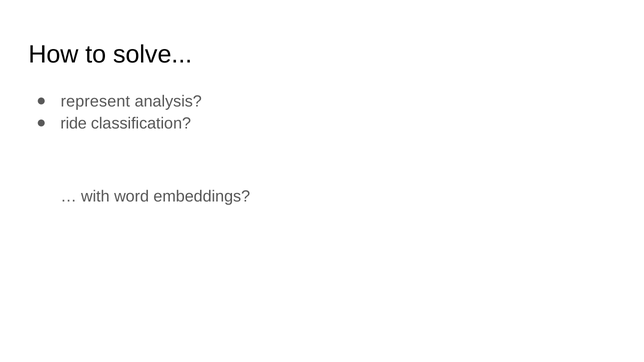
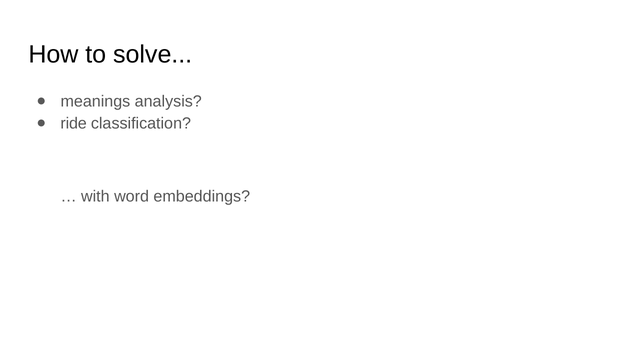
represent: represent -> meanings (95, 101)
